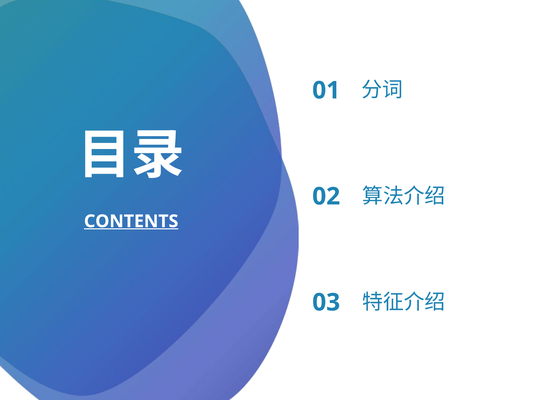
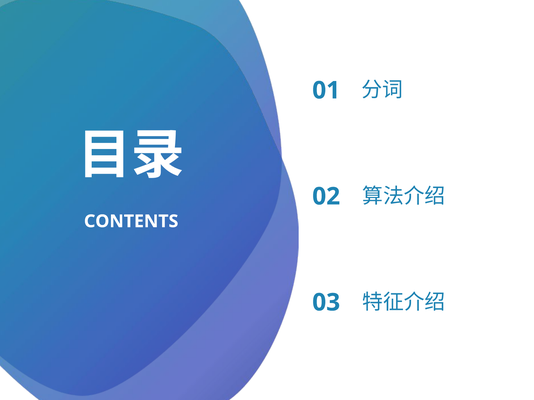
CONTENTS underline: present -> none (131, 222)
